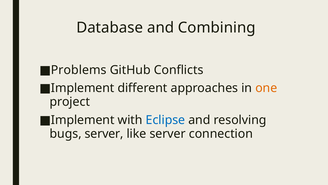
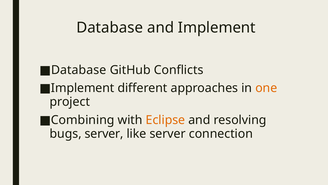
and Combining: Combining -> Implement (217, 28)
Problems: Problems -> Database (79, 70)
Implement: Implement -> Combining (83, 120)
Eclipse colour: blue -> orange (165, 120)
